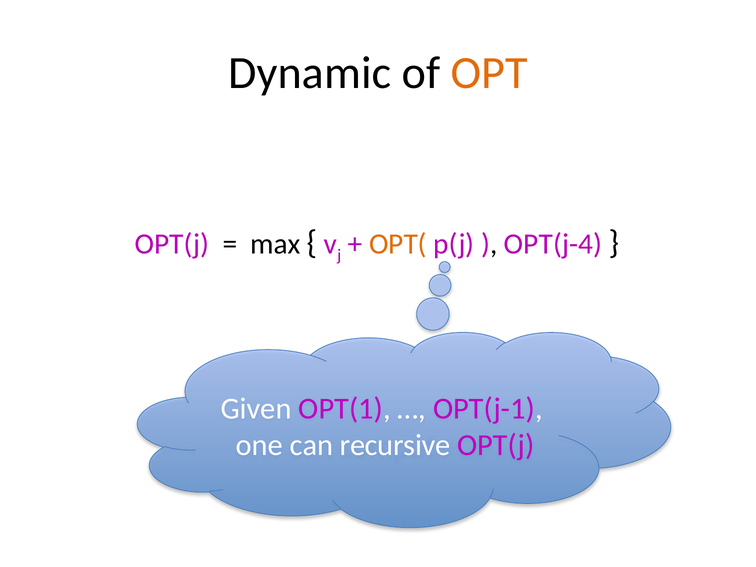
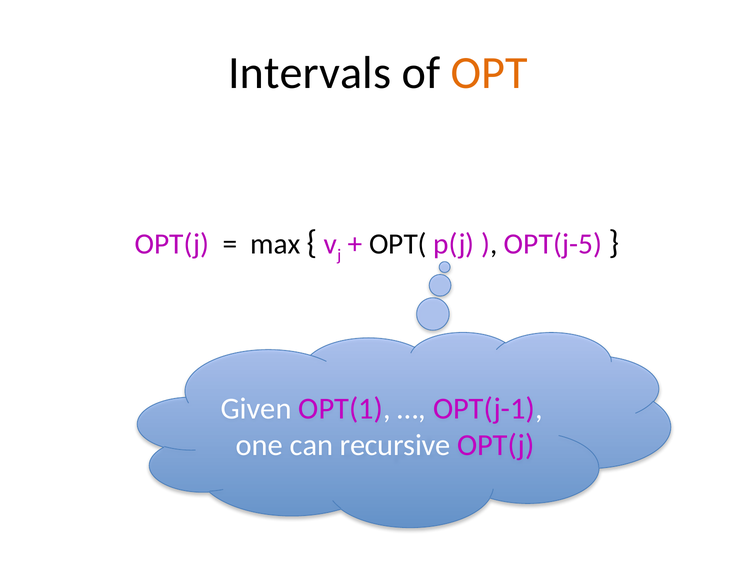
Dynamic: Dynamic -> Intervals (310, 73)
OPT( colour: orange -> black (398, 244)
OPT(j-4: OPT(j-4 -> OPT(j-5 (553, 244)
